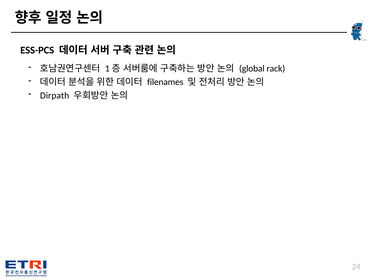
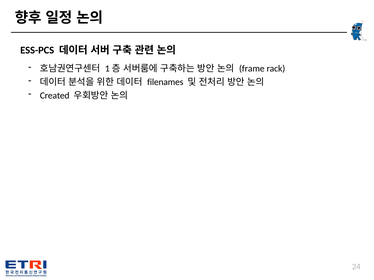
global: global -> frame (252, 69)
Dirpath: Dirpath -> Created (55, 96)
